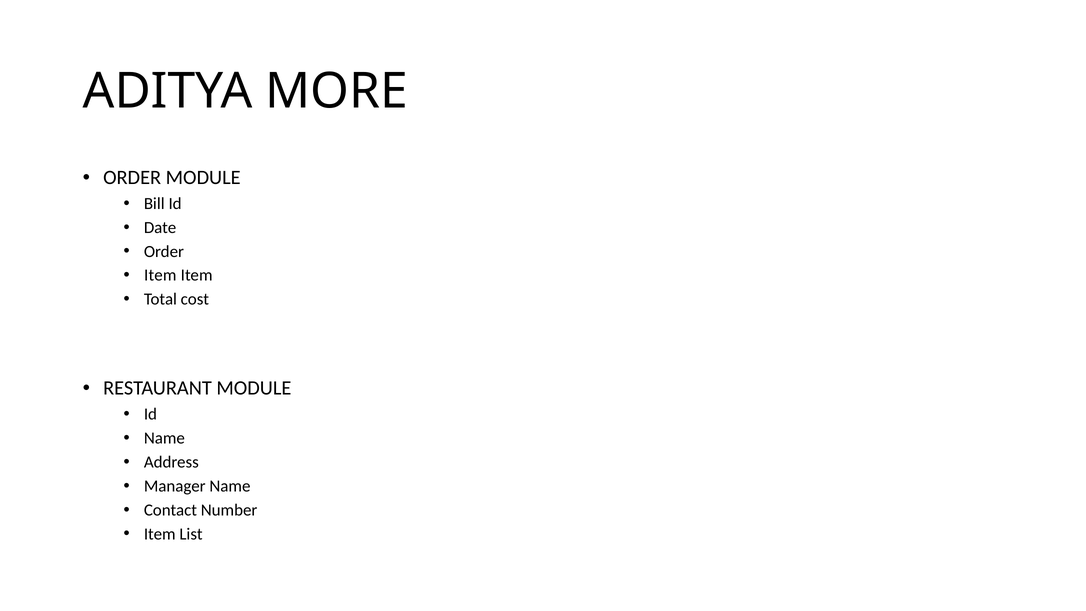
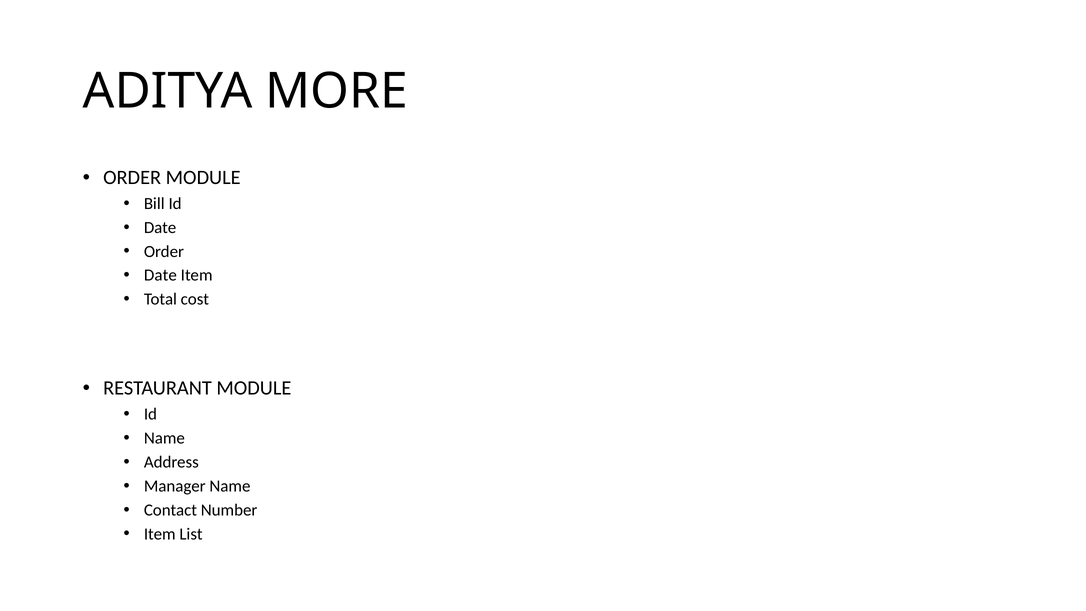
Item: Item -> Date (160, 275)
